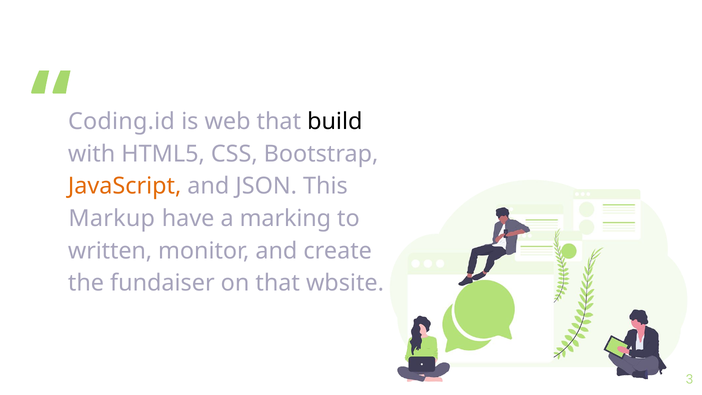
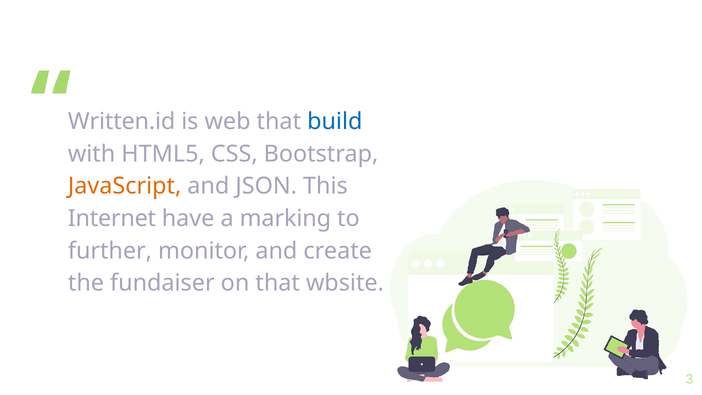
Coding.id: Coding.id -> Written.id (122, 122)
build colour: black -> blue (335, 122)
Markup: Markup -> Internet (112, 218)
written: written -> further (110, 251)
